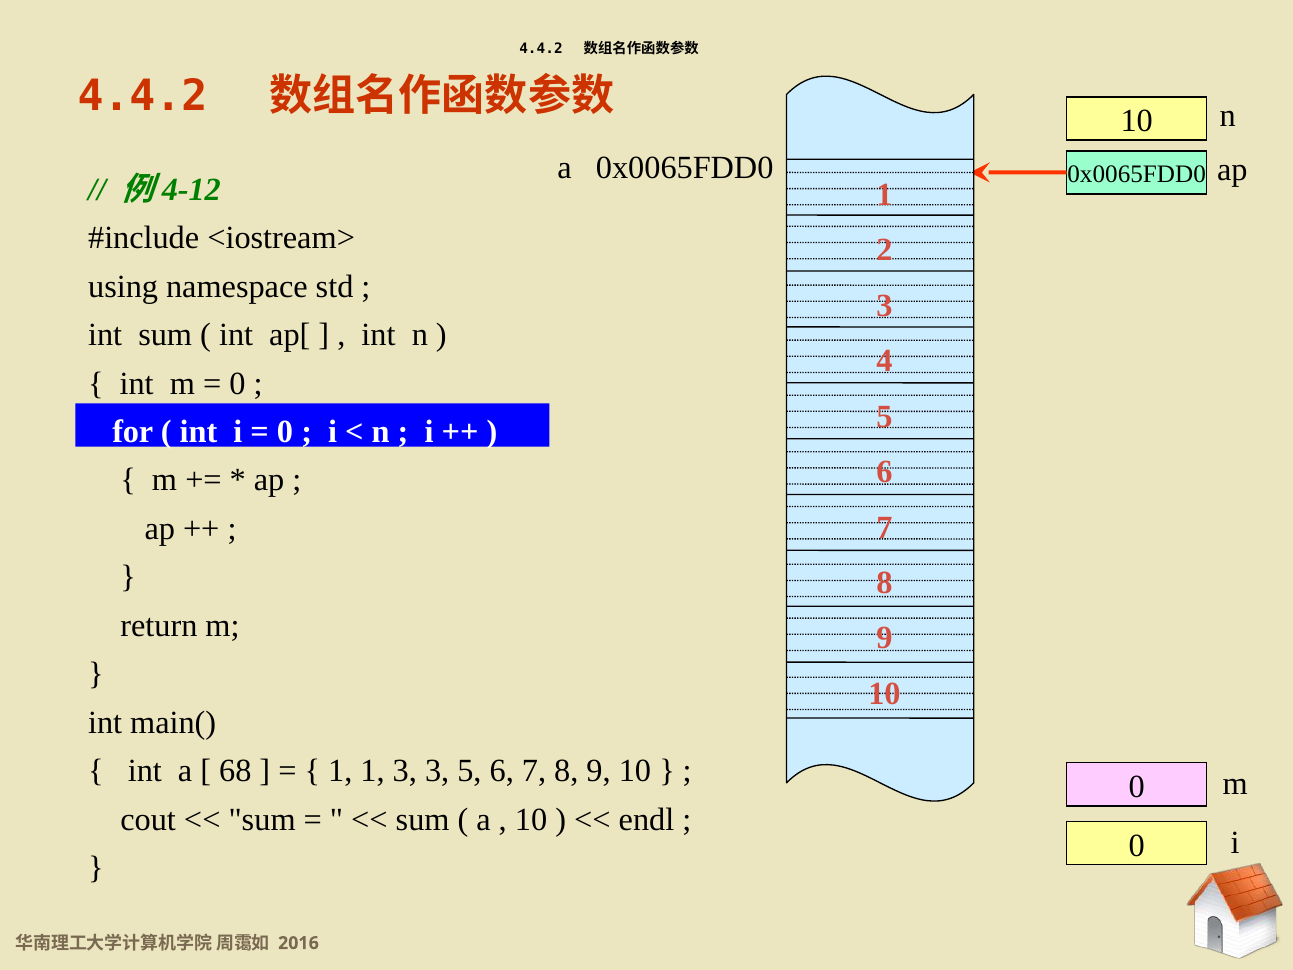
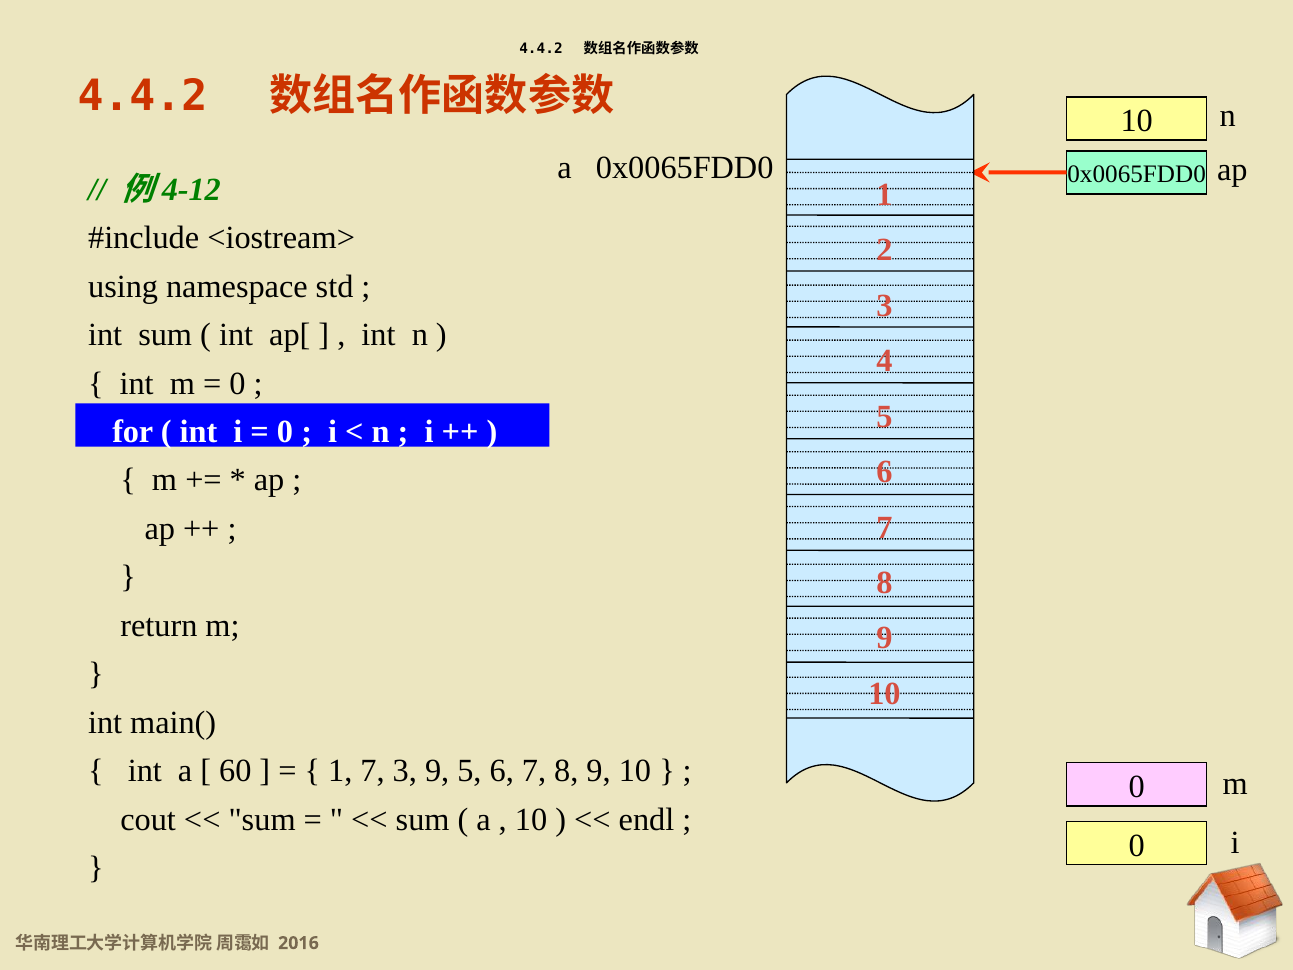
68: 68 -> 60 (235, 771)
1 1: 1 -> 7 (373, 771)
3 3: 3 -> 9 (437, 771)
